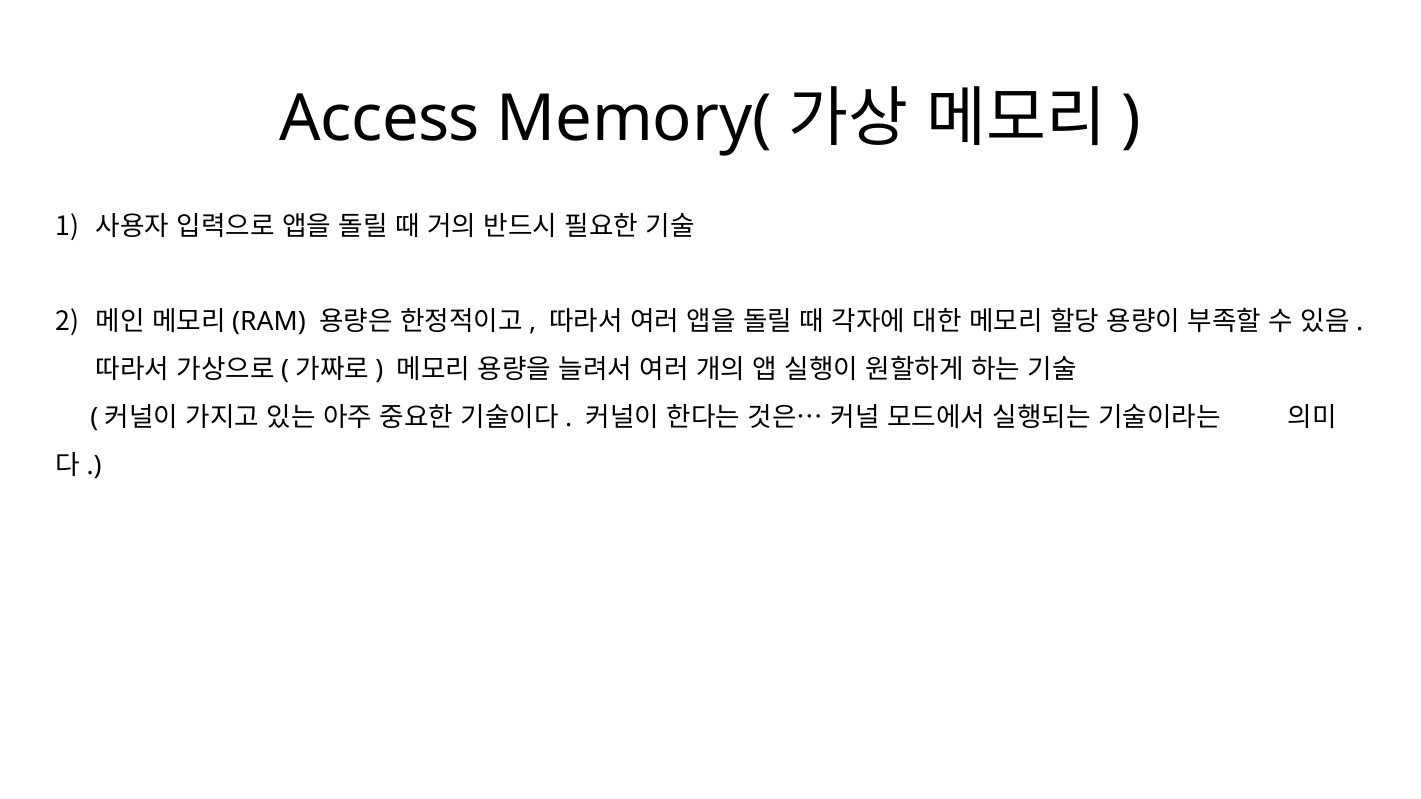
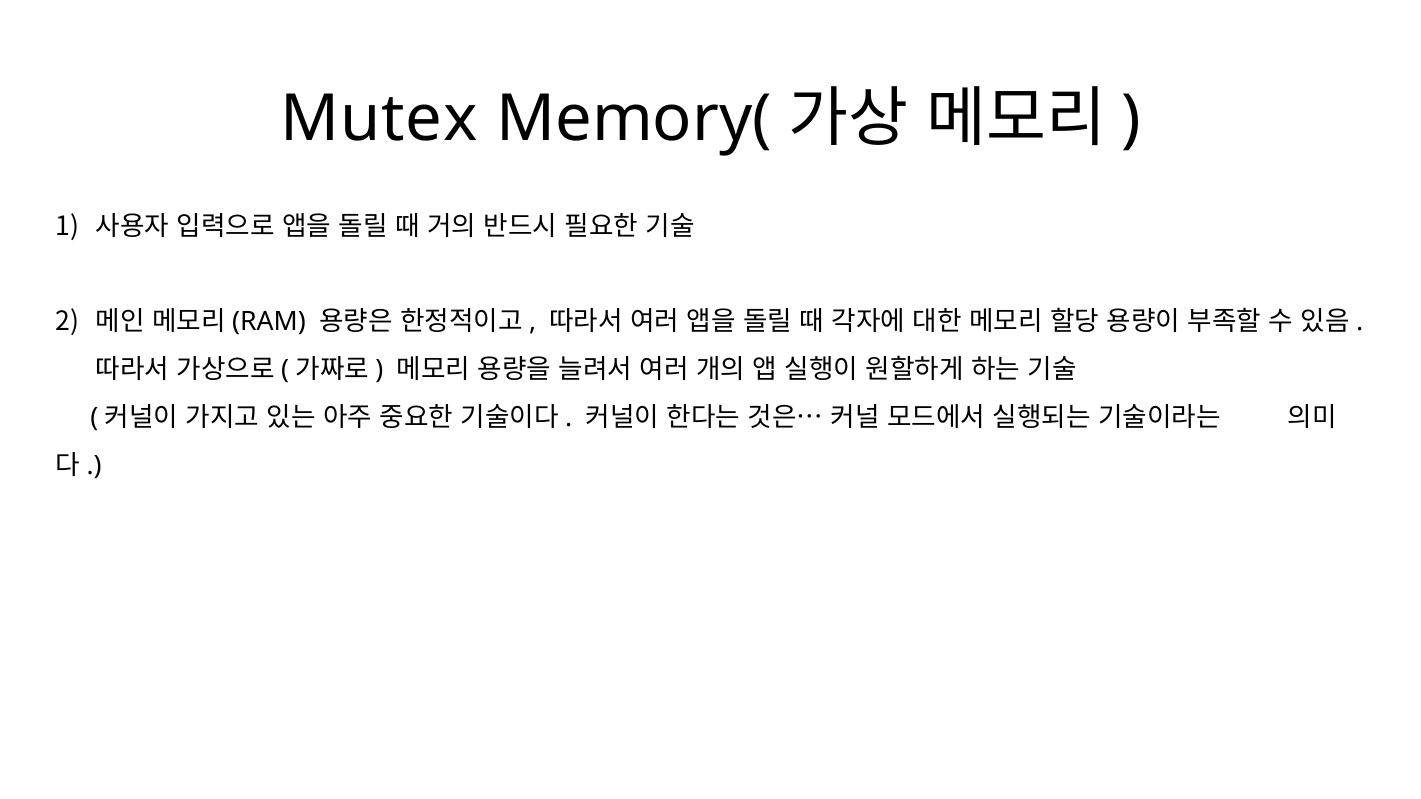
Access: Access -> Mutex (379, 119)
